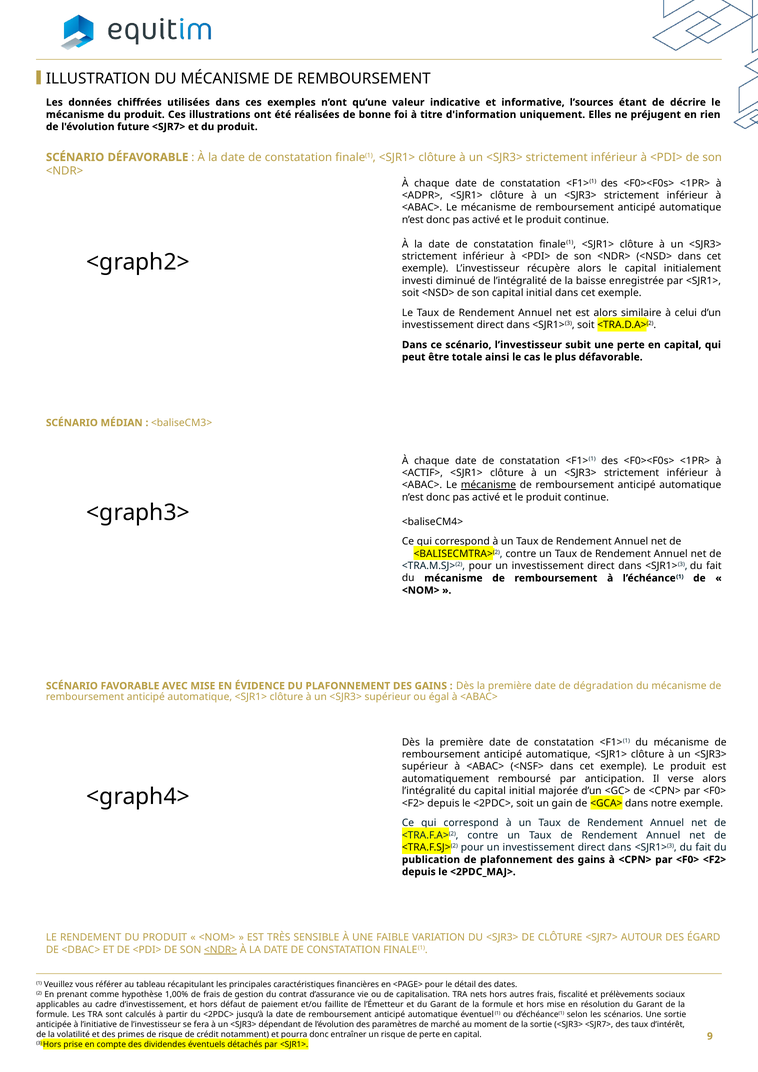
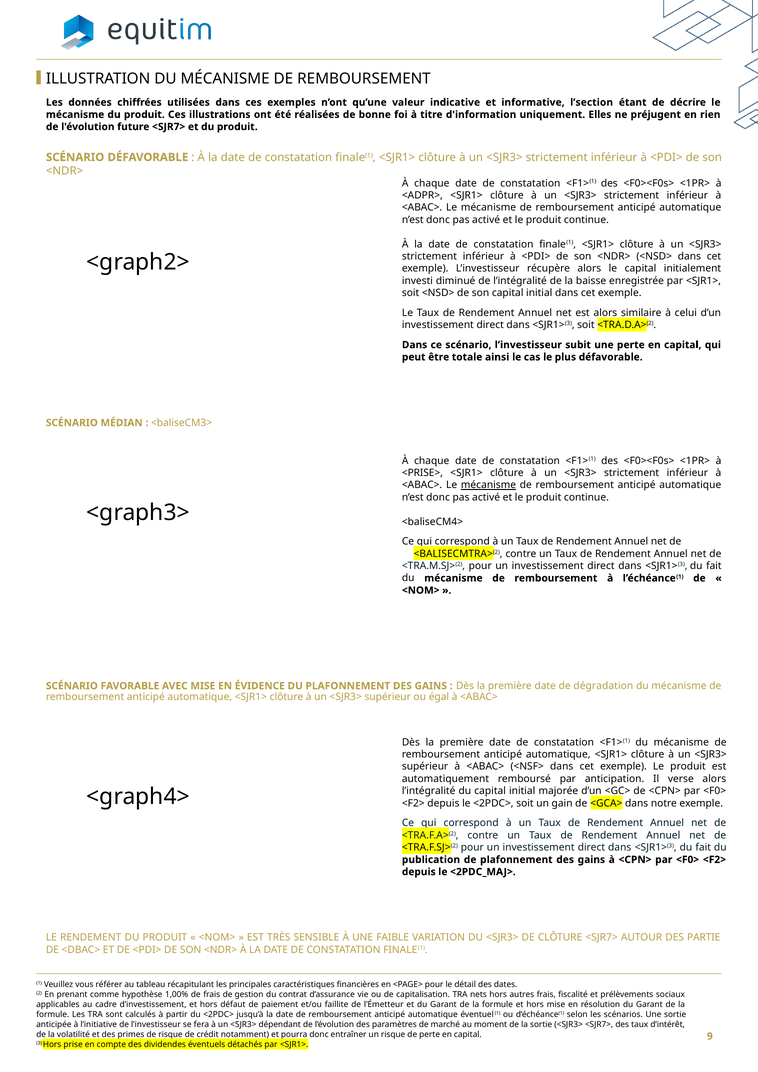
l’sources: l’sources -> l’section (592, 102)
<ACTIF>: <ACTIF> -> <PRISE> (422, 473)
ÉGARD: ÉGARD -> PARTIE (704, 938)
<NDR> underline: present -> none (221, 950)
